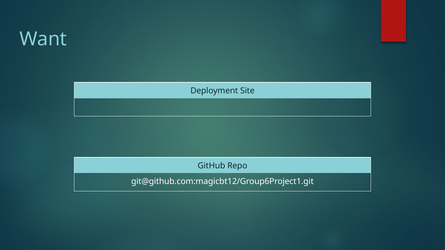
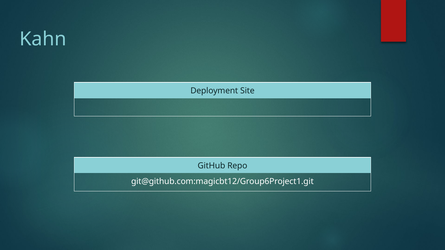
Want: Want -> Kahn (43, 39)
